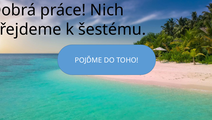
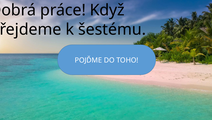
Nich: Nich -> Když (107, 10)
